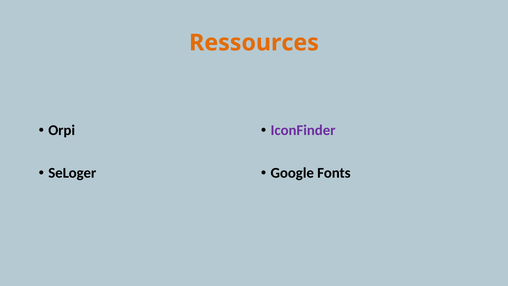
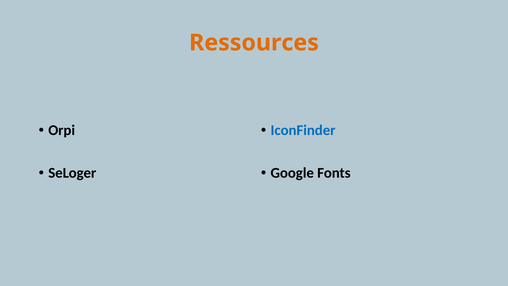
IconFinder colour: purple -> blue (303, 130)
